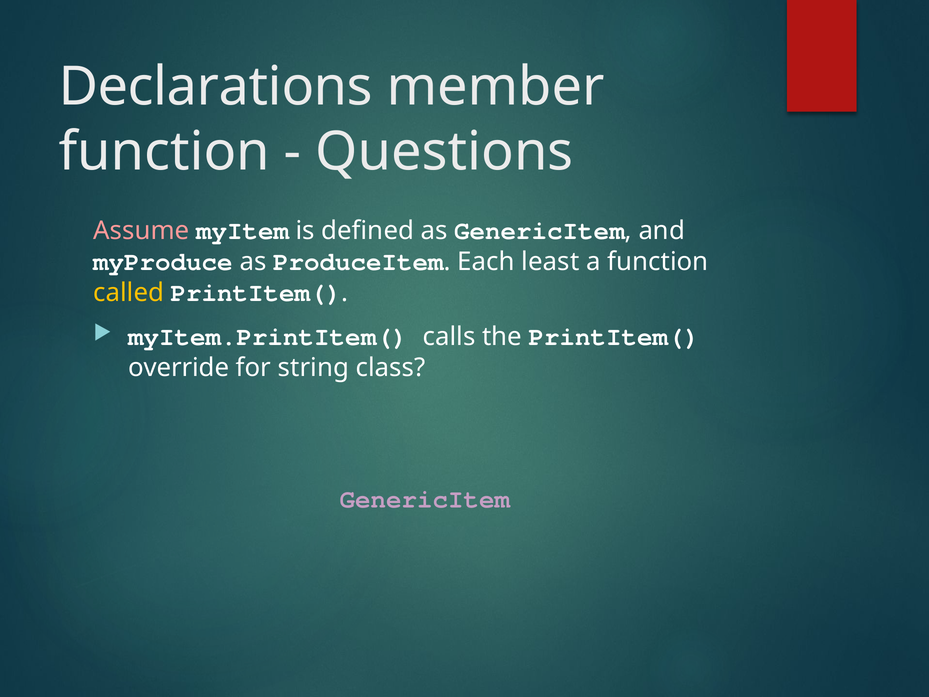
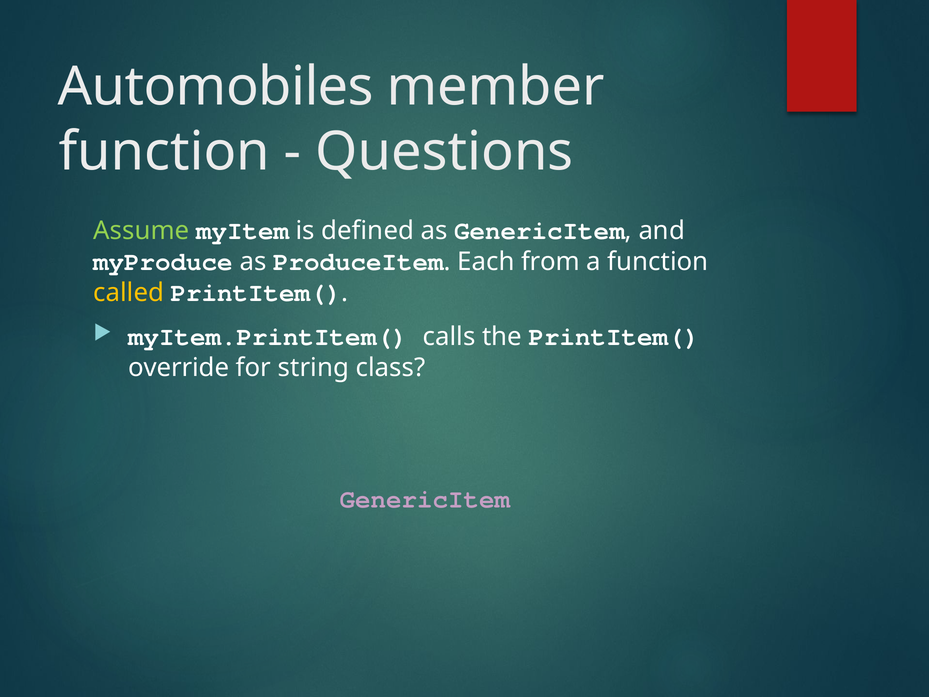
Declarations: Declarations -> Automobiles (216, 87)
Assume colour: pink -> light green (141, 231)
least: least -> from (551, 262)
